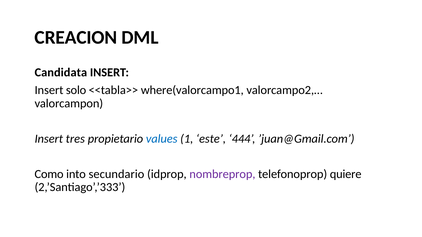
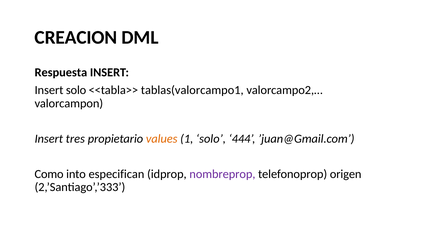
Candidata: Candidata -> Respuesta (61, 72)
where(valorcampo1: where(valorcampo1 -> tablas(valorcampo1 (192, 90)
values colour: blue -> orange (162, 139)
1 este: este -> solo (211, 139)
secundario: secundario -> especifican (116, 174)
quiere: quiere -> origen (346, 174)
